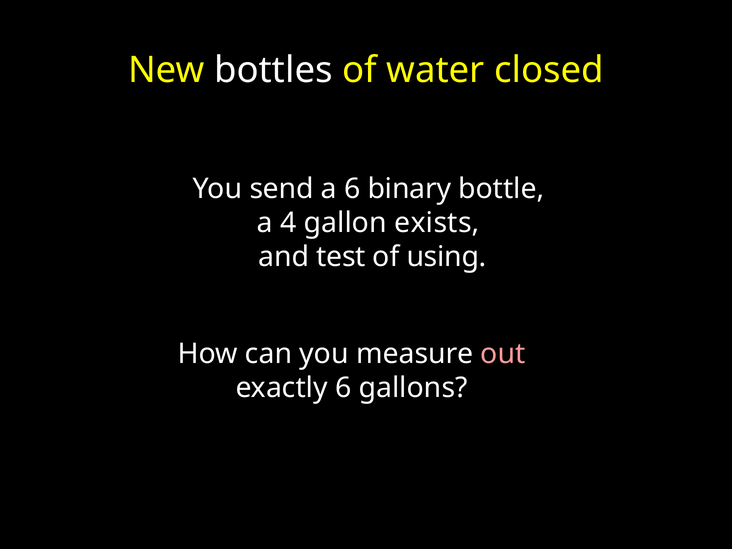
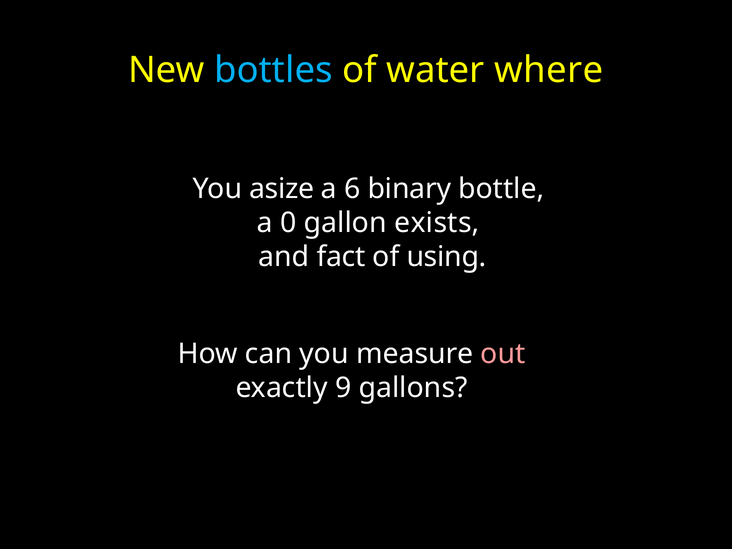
bottles colour: white -> light blue (273, 70)
closed: closed -> where (549, 70)
send: send -> asize (282, 189)
4: 4 -> 0 (288, 223)
test: test -> fact (341, 257)
exactly 6: 6 -> 9 (343, 388)
